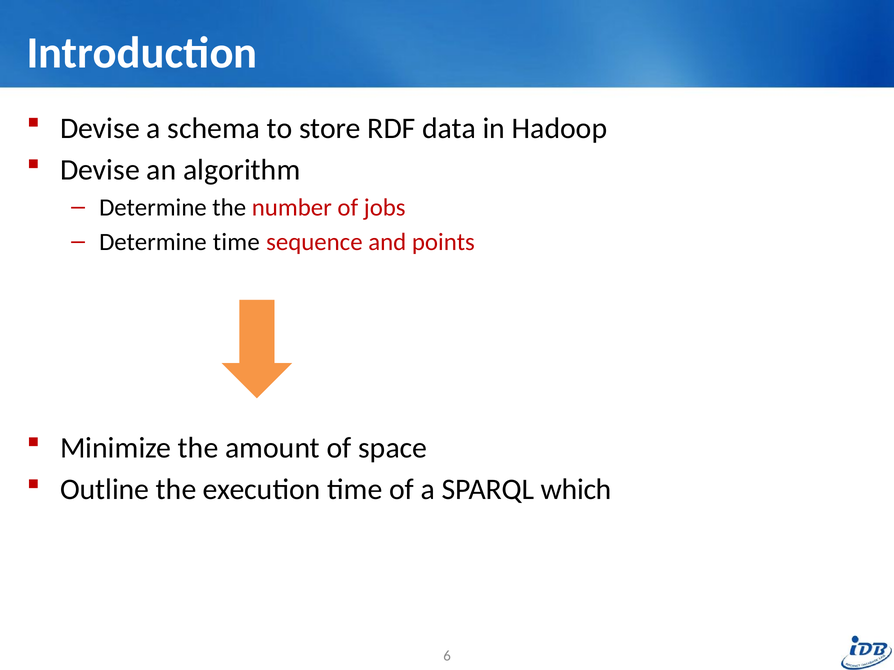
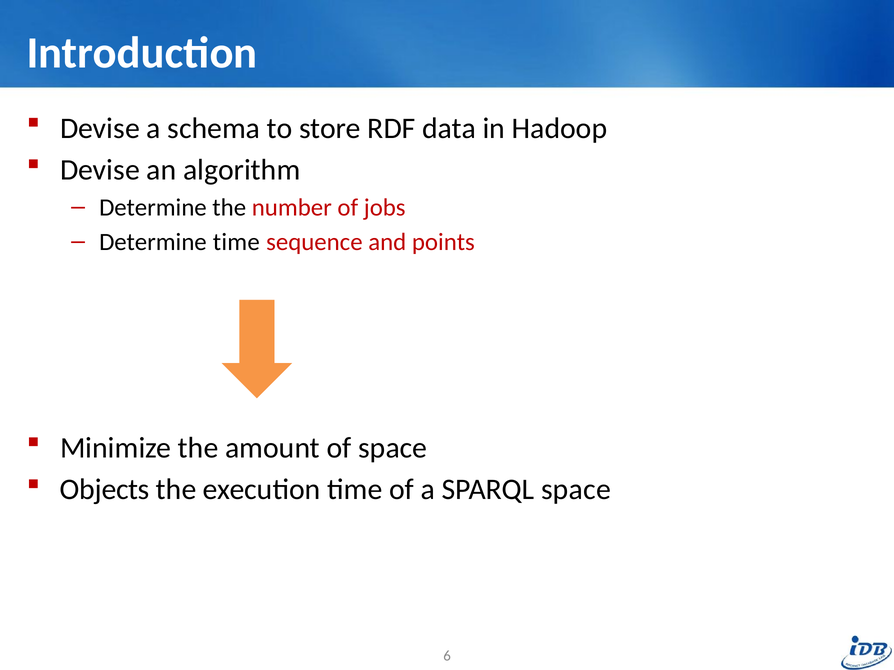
Outline: Outline -> Objects (105, 490)
SPARQL which: which -> space (576, 490)
